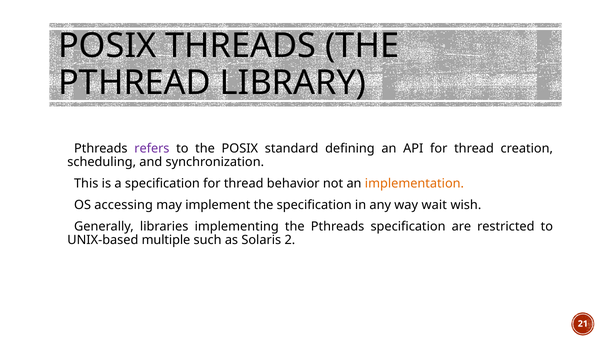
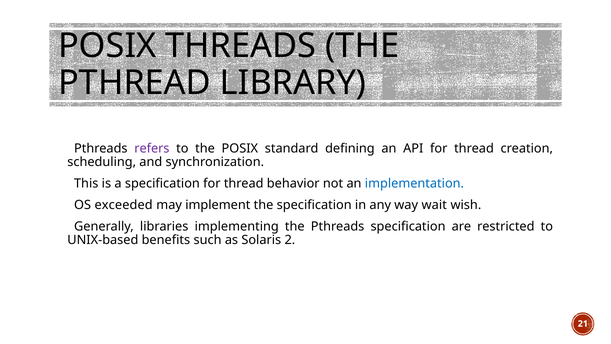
implementation colour: orange -> blue (414, 183)
accessing: accessing -> exceeded (124, 205)
multiple: multiple -> benefits (166, 240)
